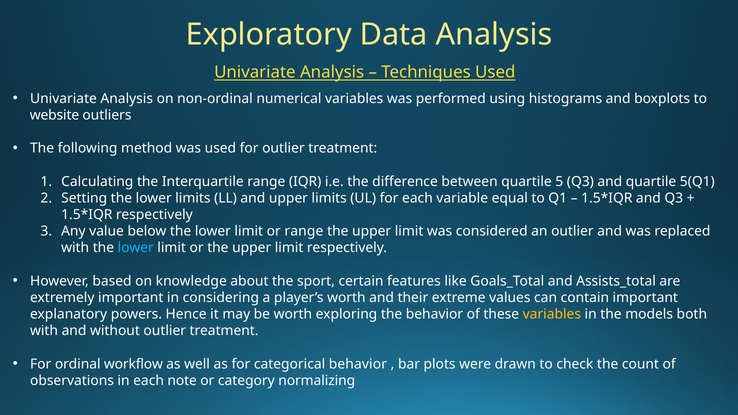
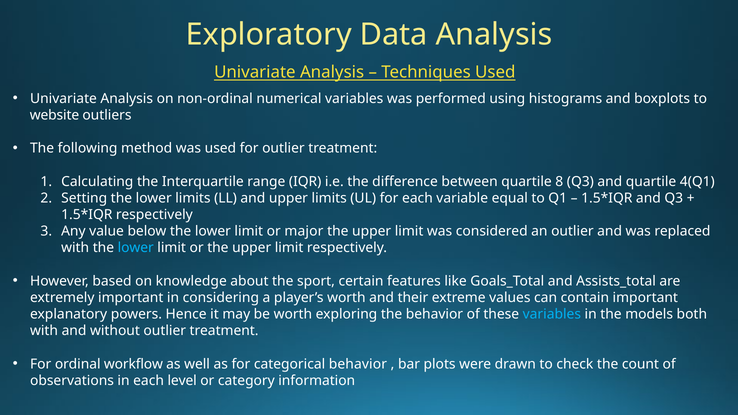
5: 5 -> 8 (559, 182)
5(Q1: 5(Q1 -> 4(Q1 (697, 182)
or range: range -> major (304, 231)
variables colour: yellow -> light blue (552, 314)
note: note -> level (182, 381)
normalizing: normalizing -> information (317, 381)
